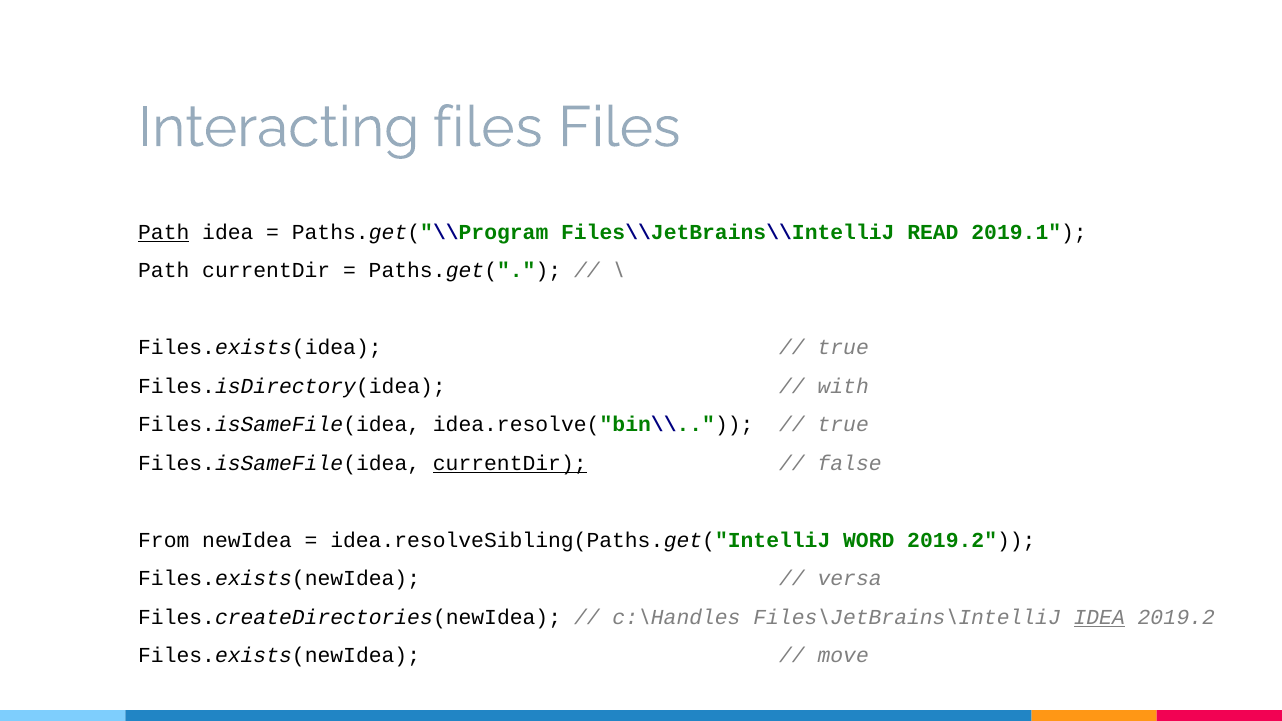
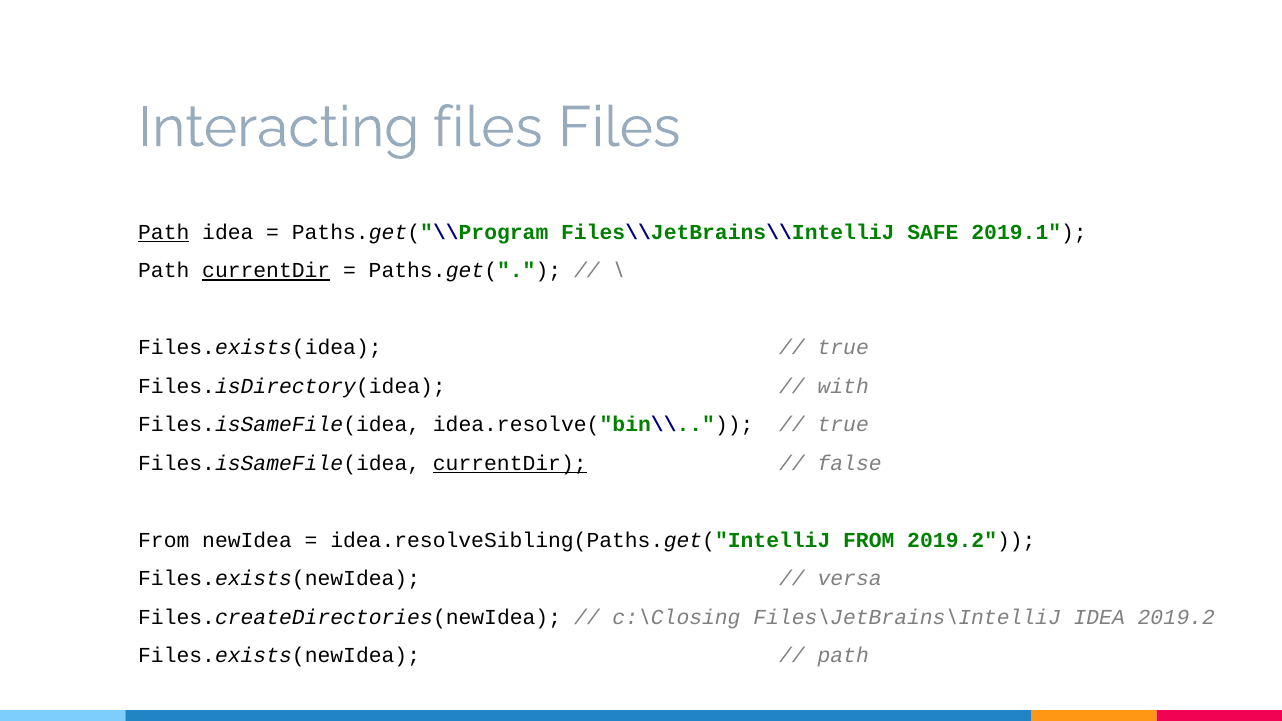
READ: READ -> SAFE (933, 233)
currentDir underline: none -> present (266, 271)
idea.resolveSibling(Paths.get("IntelliJ WORD: WORD -> FROM (869, 540)
c:\Handles: c:\Handles -> c:\Closing (677, 617)
IDEA underline: present -> none (1099, 617)
move: move -> path (843, 656)
